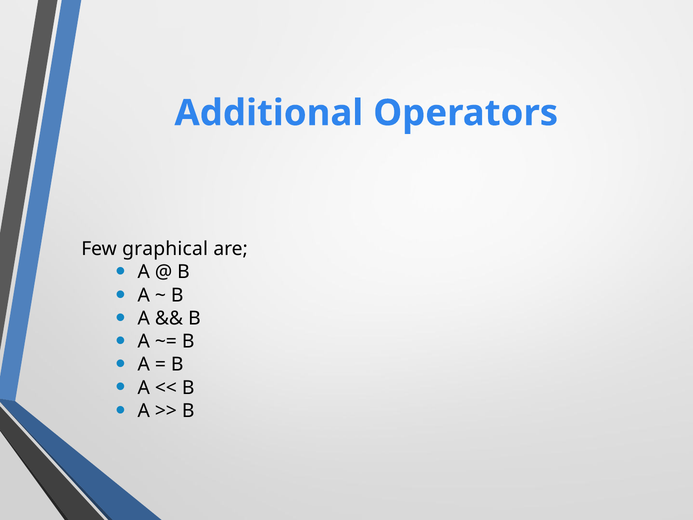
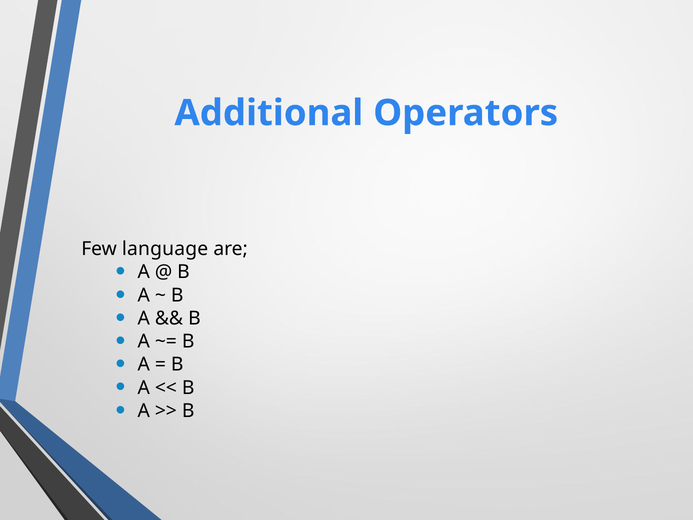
graphical: graphical -> language (165, 249)
